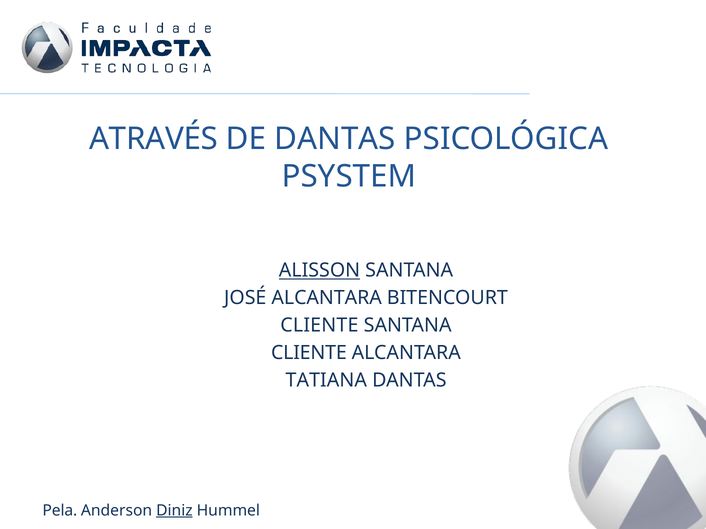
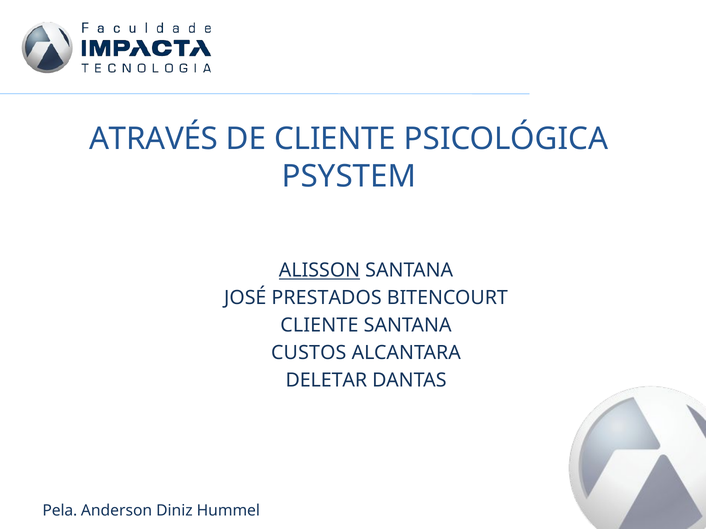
DE DANTAS: DANTAS -> CLIENTE (335, 139)
JOSÉ ALCANTARA: ALCANTARA -> PRESTADOS (327, 298)
CLIENTE: CLIENTE -> CUSTOS (309, 353)
TATIANA: TATIANA -> DELETAR (326, 381)
Diniz underline: present -> none (174, 511)
